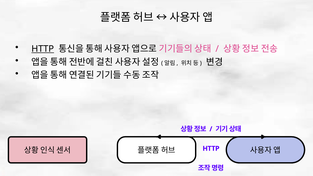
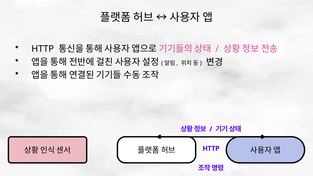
HTTP underline: present -> none (43, 49)
